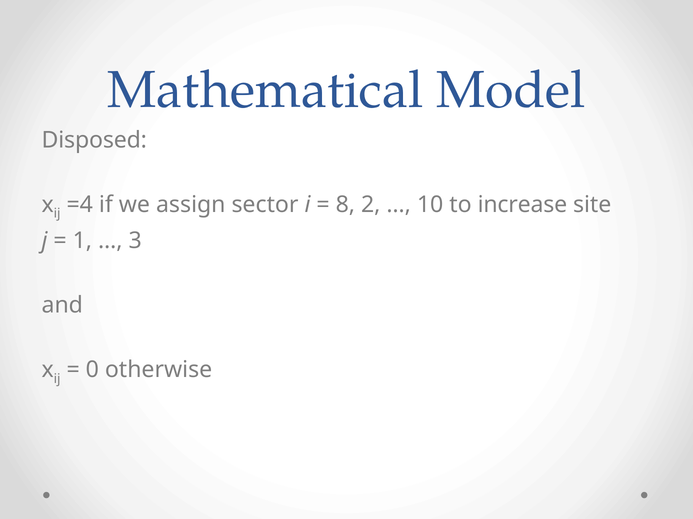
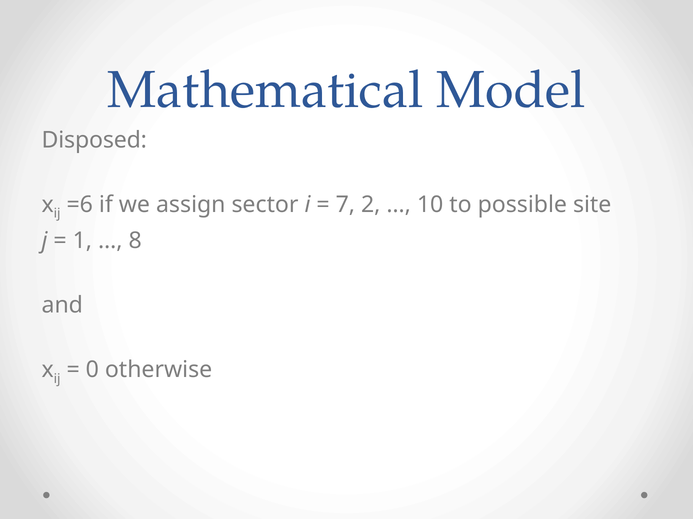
=4: =4 -> =6 (80, 205)
8: 8 -> 7 (345, 205)
increase: increase -> possible (522, 205)
3: 3 -> 8 (135, 241)
